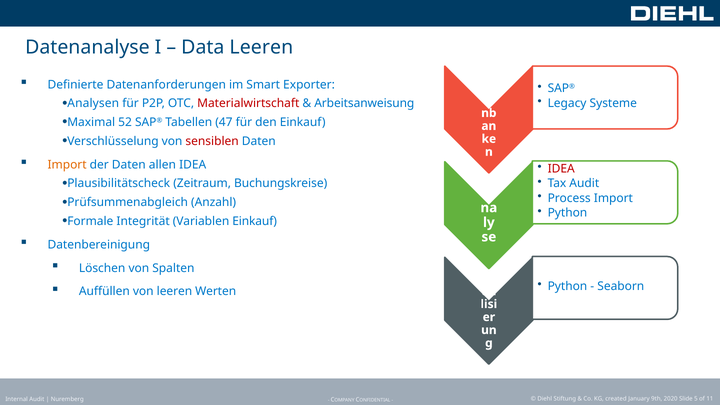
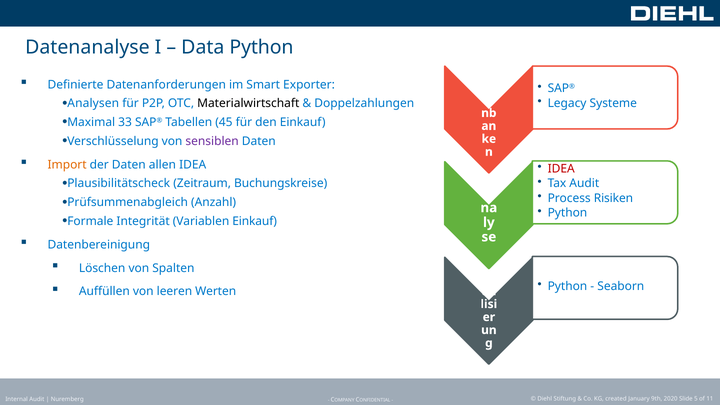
Data Leeren: Leeren -> Python (261, 47)
Materialwirtschaft colour: red -> black (248, 103)
Arbeitsanweisung: Arbeitsanweisung -> Doppelzahlungen (364, 103)
52: 52 -> 33 (125, 122)
47: 47 -> 45 (224, 122)
sensiblen colour: red -> purple (212, 141)
Import: Import -> Risiken (613, 198)
